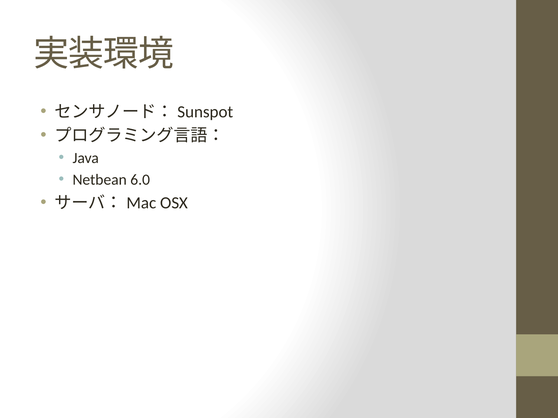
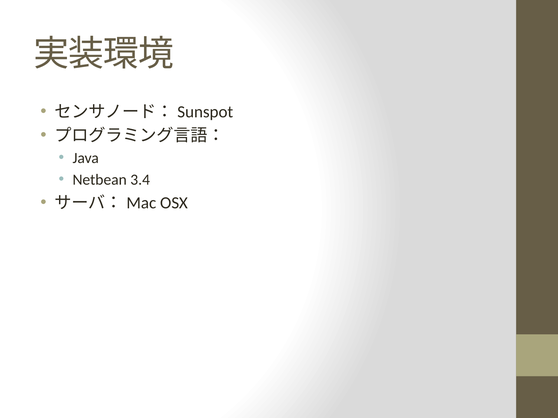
6.0: 6.0 -> 3.4 (140, 180)
